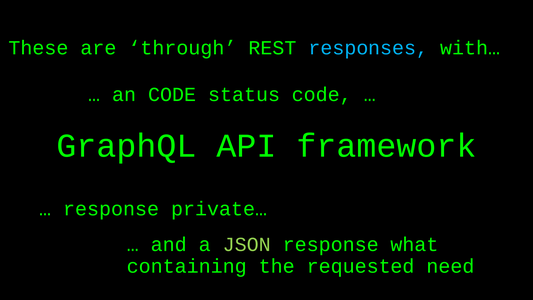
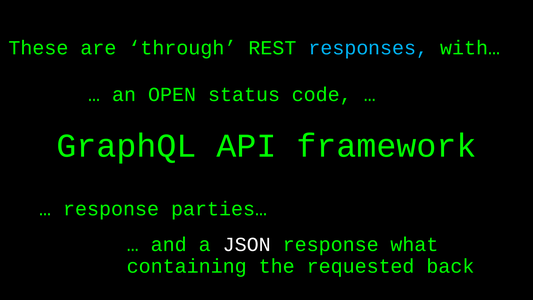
an CODE: CODE -> OPEN (172, 94)
private…: private… -> parties… (219, 209)
JSON colour: light green -> white (247, 245)
need: need -> back (451, 266)
